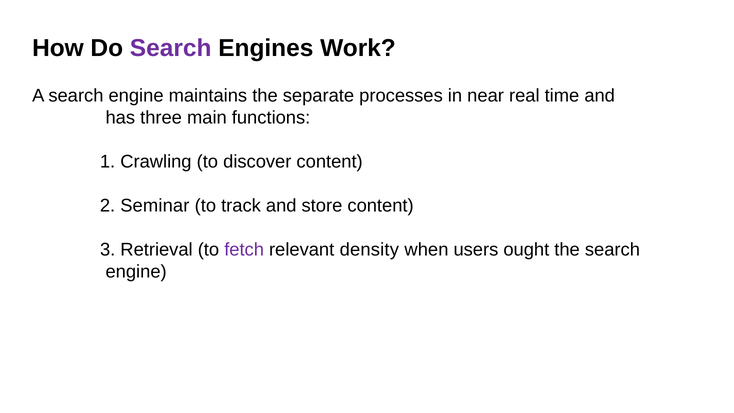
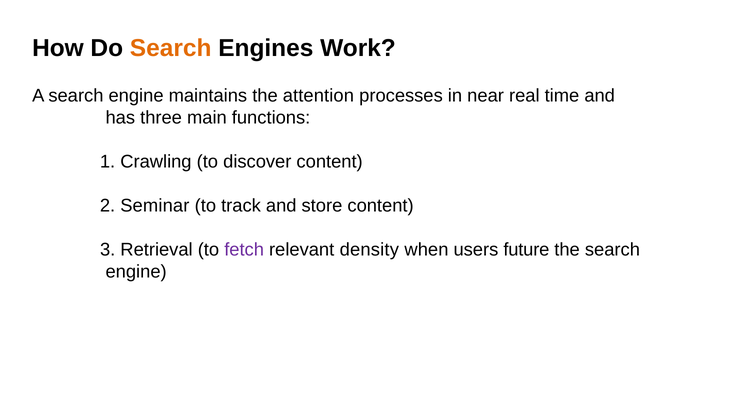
Search colour: purple -> orange (171, 48)
separate: separate -> attention (318, 95)
ought: ought -> future (526, 250)
